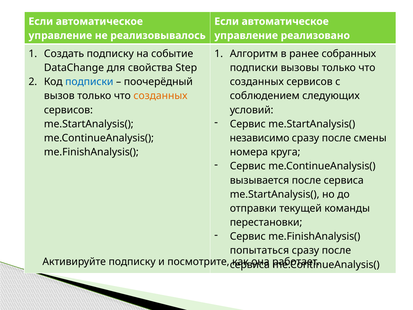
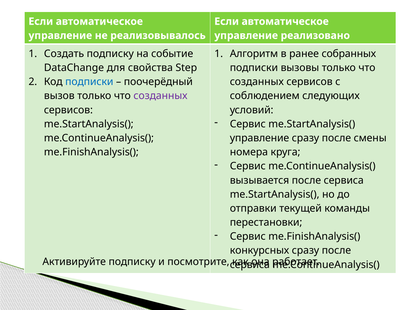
созданных colour: orange -> purple (160, 96)
независимо: независимо -> управление (260, 138)
попытаться: попытаться -> конкурсных (260, 250)
